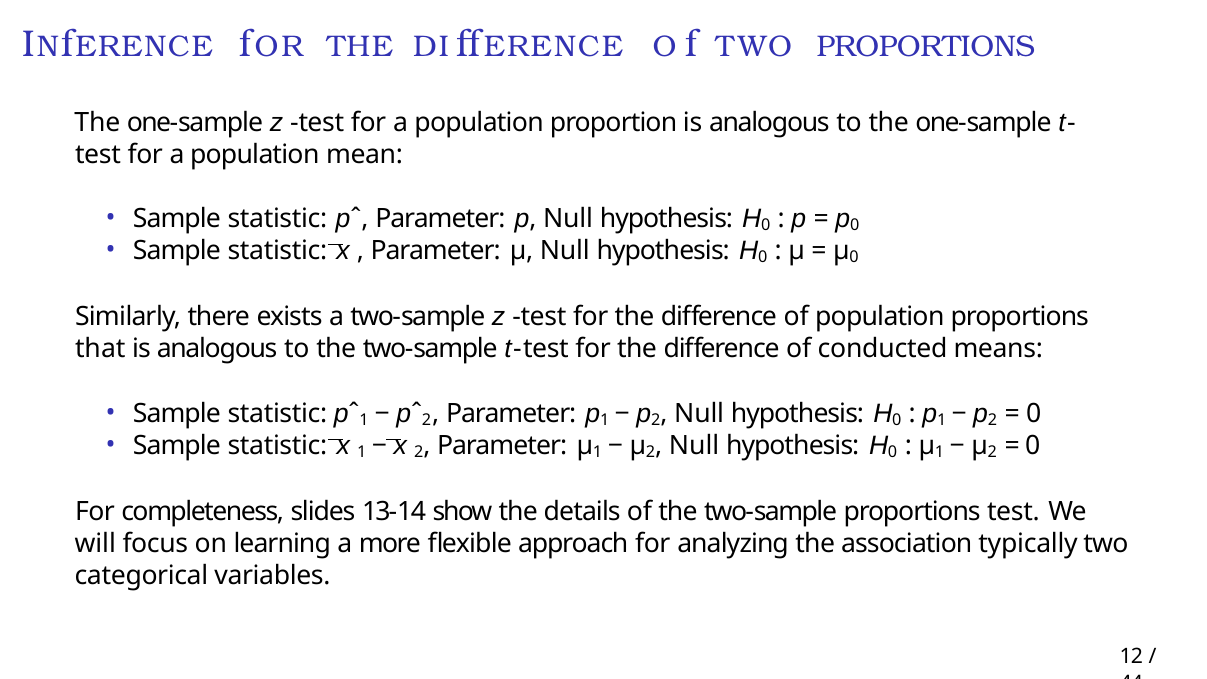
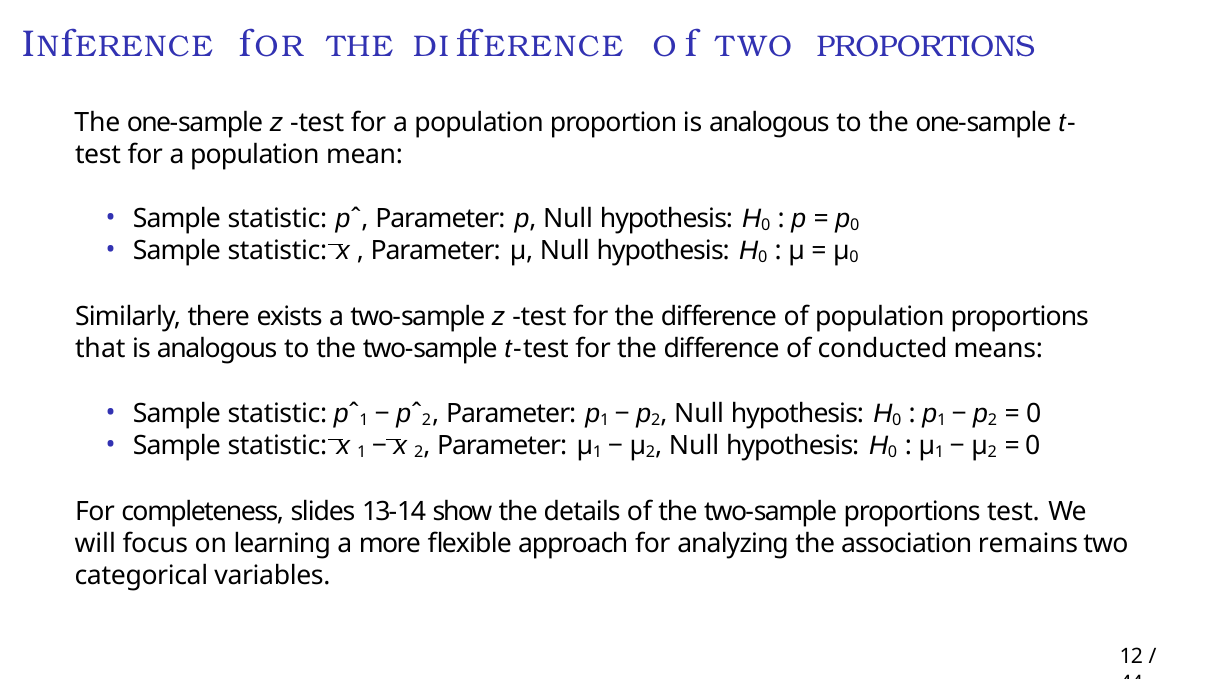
typically: typically -> remains (1028, 544)
